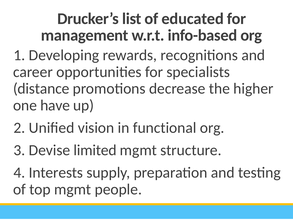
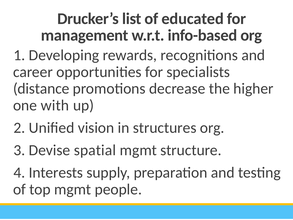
have: have -> with (55, 105)
functional: functional -> structures (165, 128)
limited: limited -> spatial (95, 150)
